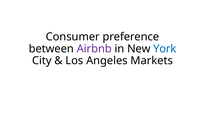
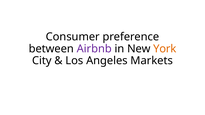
York colour: blue -> orange (165, 49)
